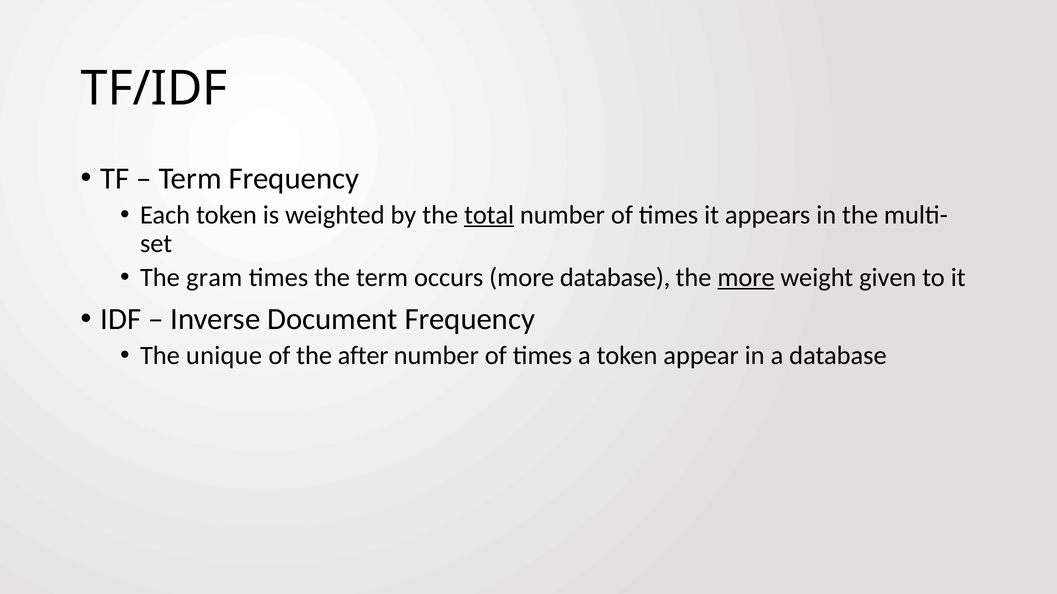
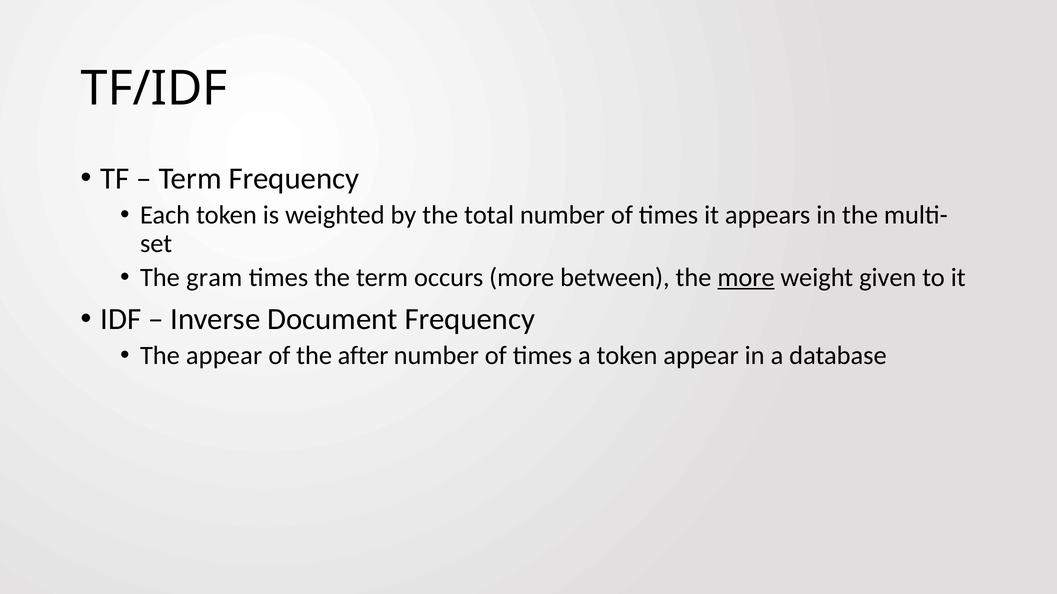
total underline: present -> none (489, 215)
more database: database -> between (615, 278)
The unique: unique -> appear (224, 356)
